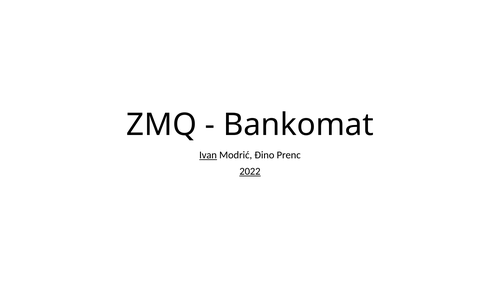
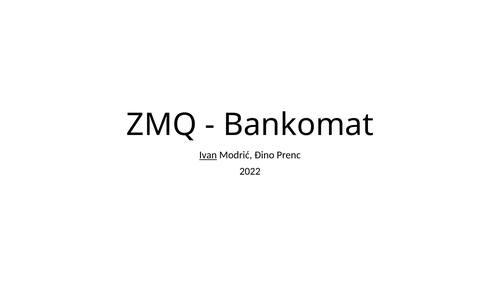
2022 underline: present -> none (250, 172)
